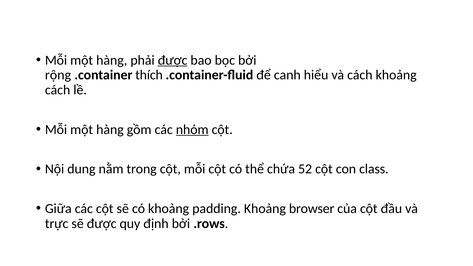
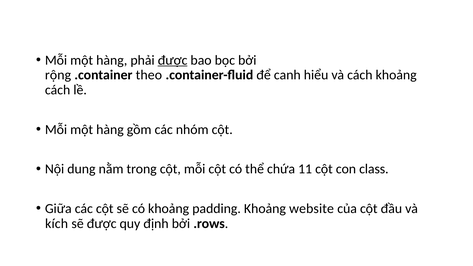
thích: thích -> theo (149, 75)
nhóm underline: present -> none (192, 129)
52: 52 -> 11 (305, 169)
browser: browser -> website (312, 209)
trực: trực -> kích (57, 224)
